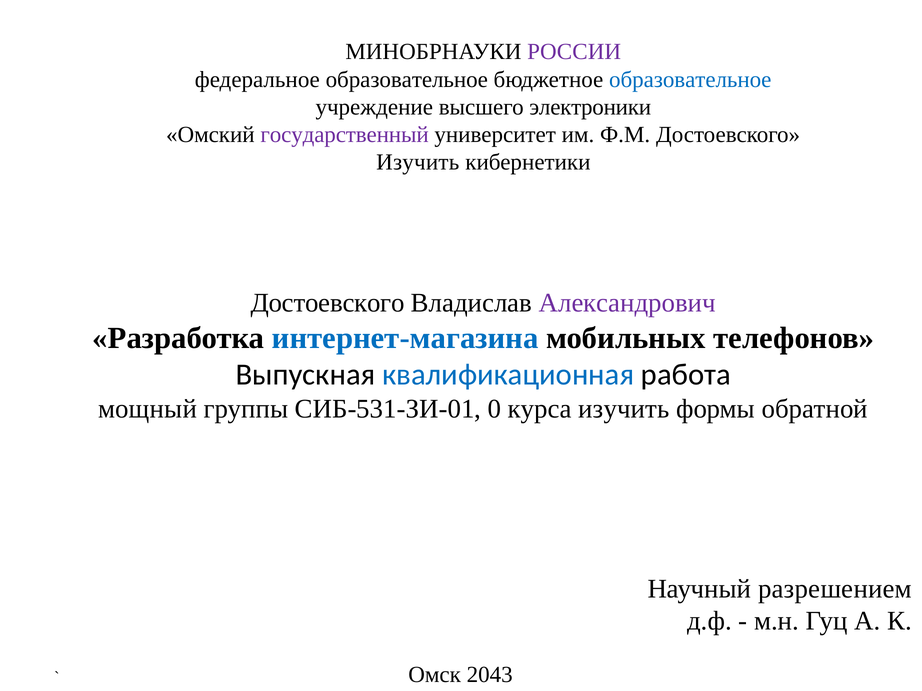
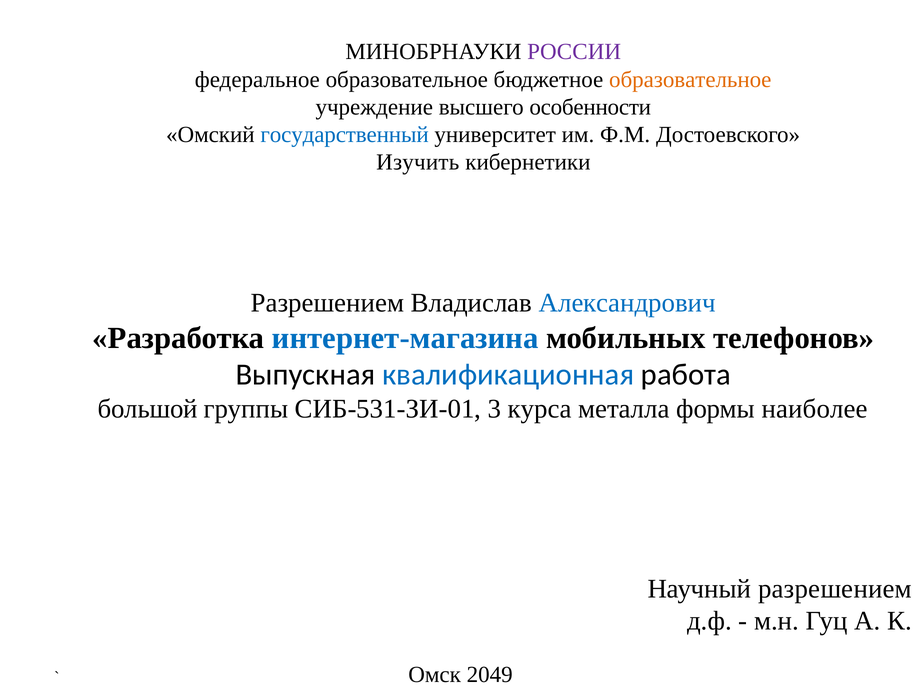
образовательное colour: blue -> orange (690, 79)
электроники: электроники -> особенности (590, 107)
государственный colour: purple -> blue (345, 135)
Достоевского: Достоевского -> Разрешением (327, 303)
Александрович colour: purple -> blue (627, 303)
мощный: мощный -> большой (148, 409)
0: 0 -> 3 (495, 409)
курса изучить: изучить -> металла (624, 409)
обратной: обратной -> наиболее (815, 409)
2043: 2043 -> 2049 (490, 675)
